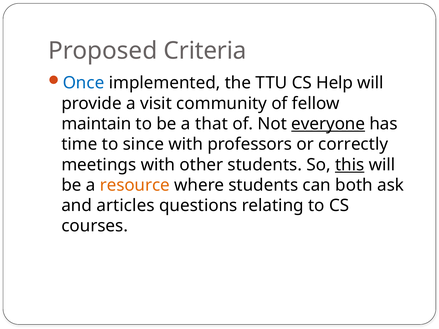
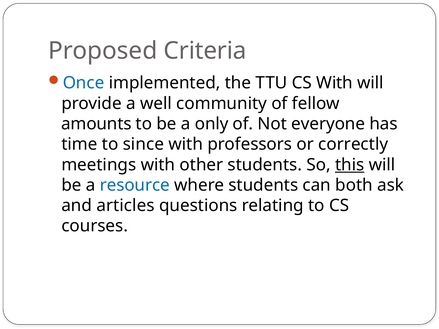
CS Help: Help -> With (335, 83)
visit: visit -> well (156, 104)
maintain: maintain -> amounts (96, 124)
that: that -> only (212, 124)
everyone underline: present -> none (328, 124)
resource colour: orange -> blue (135, 185)
